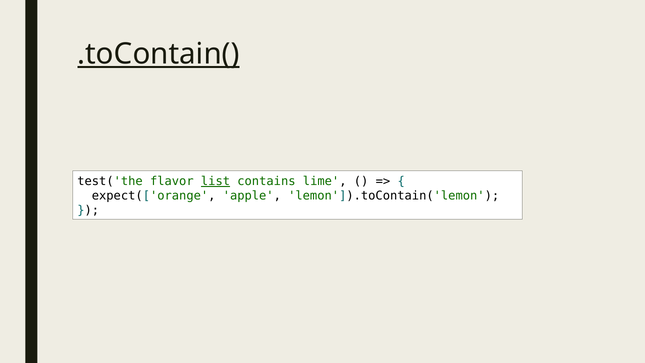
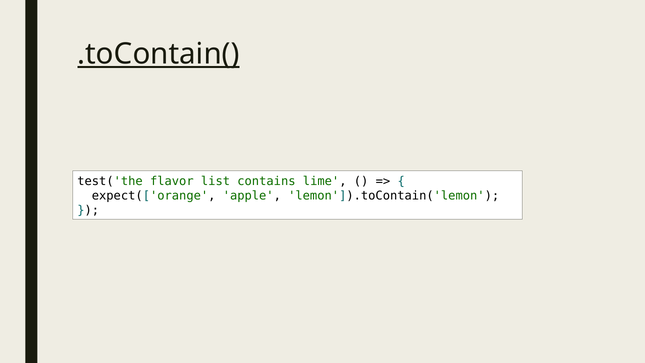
list underline: present -> none (216, 181)
